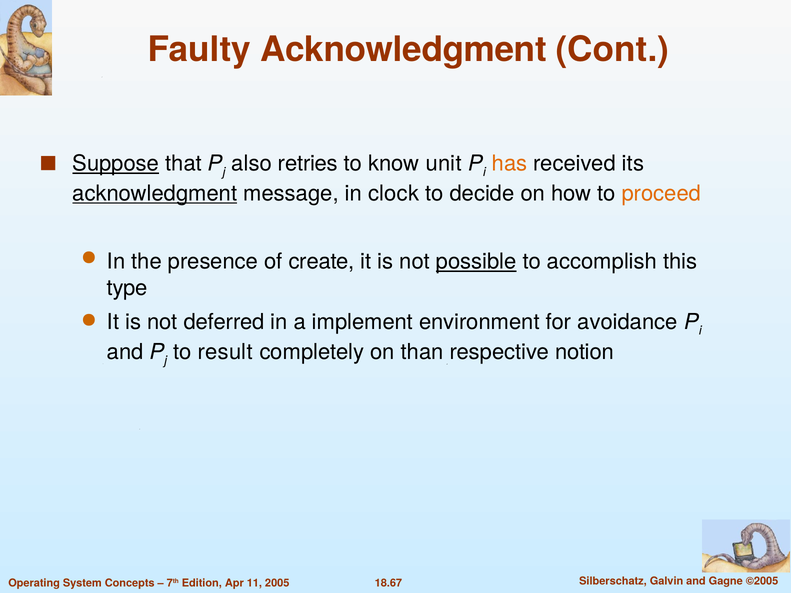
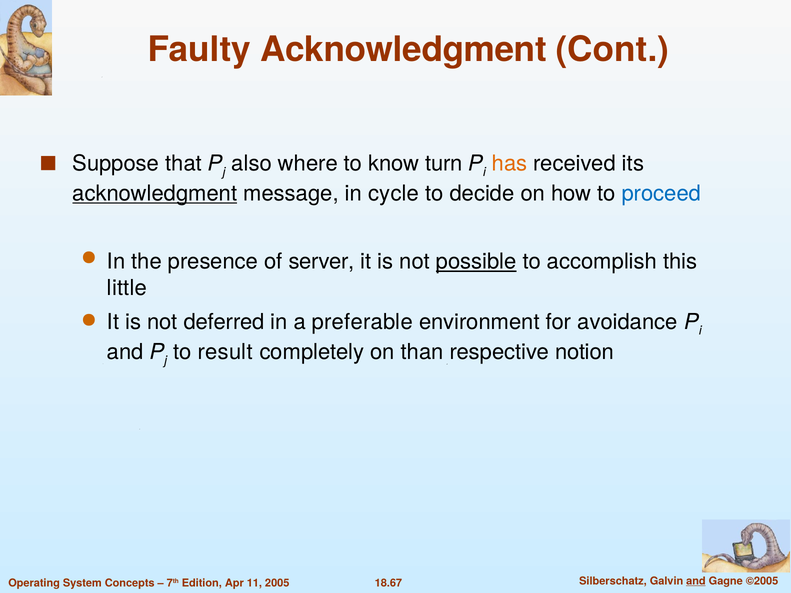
Suppose underline: present -> none (116, 164)
retries: retries -> where (308, 164)
unit: unit -> turn (444, 164)
clock: clock -> cycle (394, 194)
proceed colour: orange -> blue (661, 194)
create: create -> server (322, 262)
type: type -> little (127, 288)
implement: implement -> preferable (362, 322)
and underline: none -> present (696, 581)
